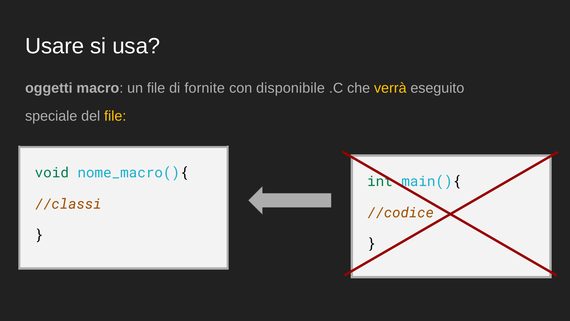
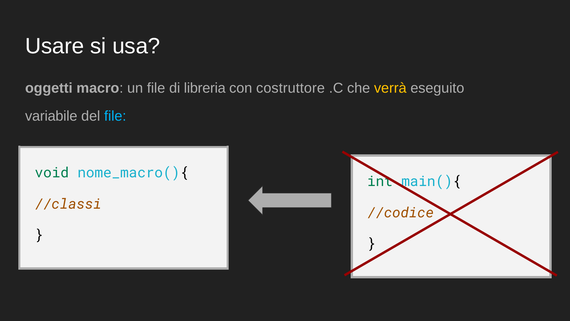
fornite: fornite -> libreria (205, 88)
disponibile: disponibile -> costruttore (291, 88)
speciale: speciale -> variabile (51, 116)
file colour: yellow -> light blue (115, 116)
